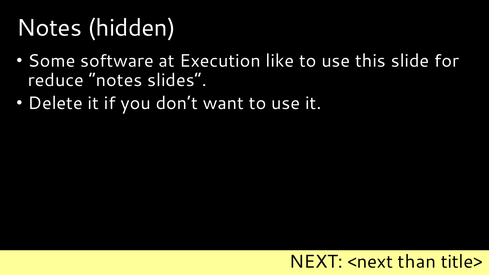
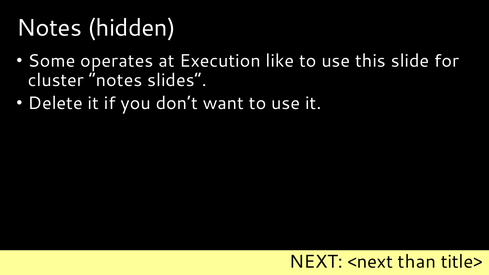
software: software -> operates (117, 61)
reduce: reduce -> cluster (56, 80)
